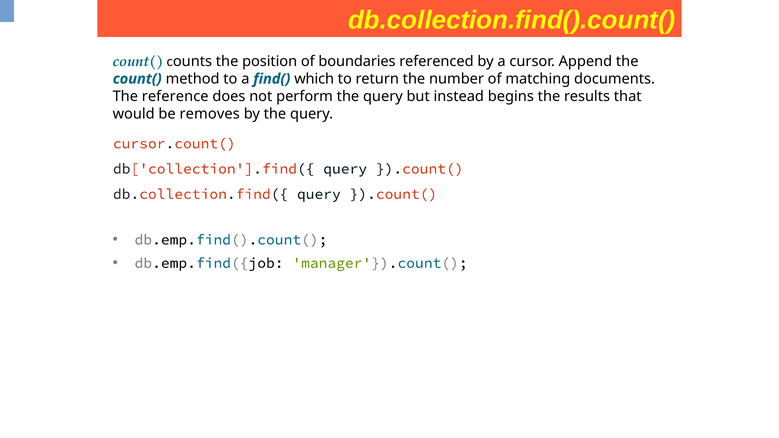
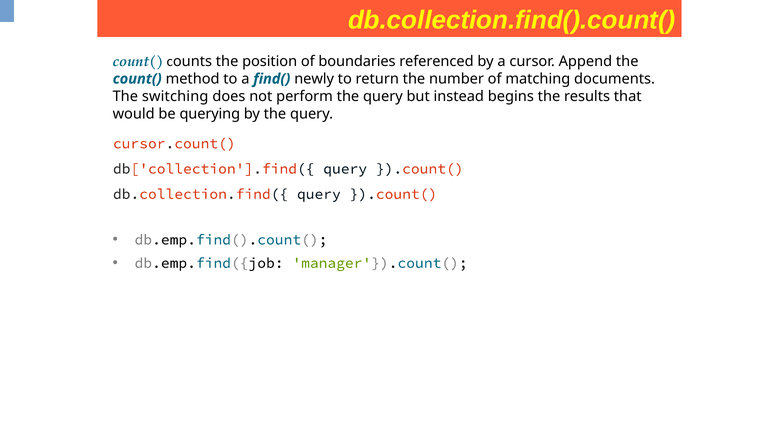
which: which -> newly (314, 79)
reference: reference -> switching (175, 96)
removes: removes -> querying (210, 114)
